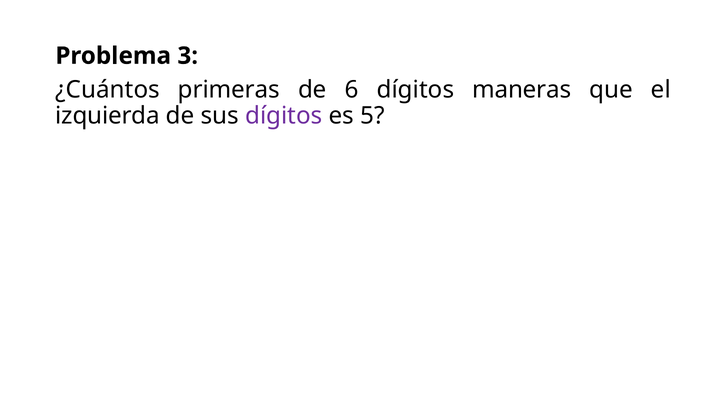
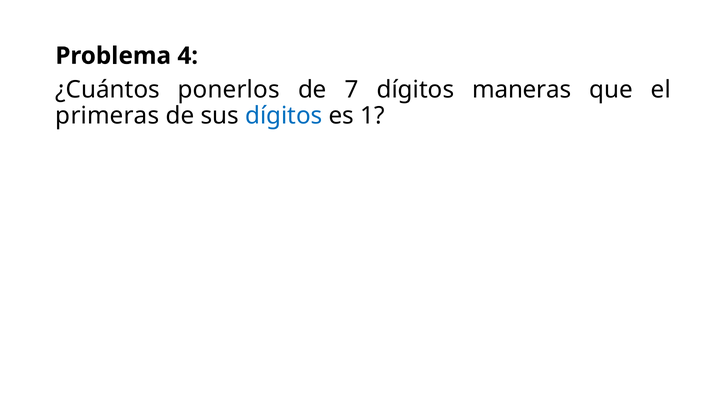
3: 3 -> 4 (188, 56)
primeras: primeras -> ponerlos (229, 90)
6: 6 -> 7 (352, 90)
izquierda: izquierda -> primeras (107, 116)
dígitos colour: purple -> blue (284, 116)
5: 5 -> 1 (373, 116)
